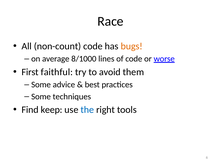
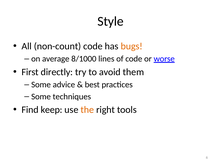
Race: Race -> Style (111, 21)
faithful: faithful -> directly (57, 72)
the colour: blue -> orange (87, 110)
